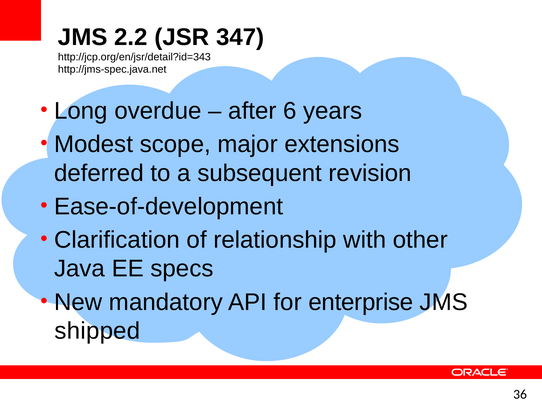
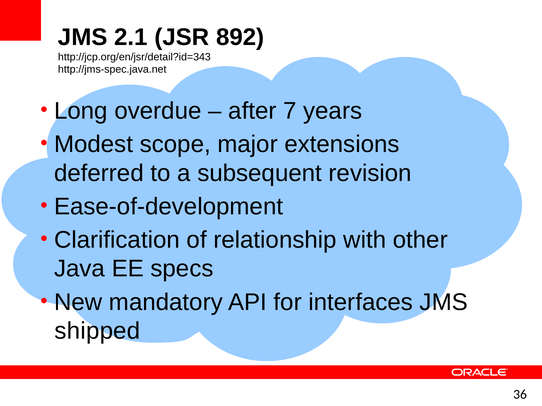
2.2: 2.2 -> 2.1 (131, 37)
347: 347 -> 892 (240, 37)
6: 6 -> 7 (290, 111)
enterprise: enterprise -> interfaces (361, 302)
